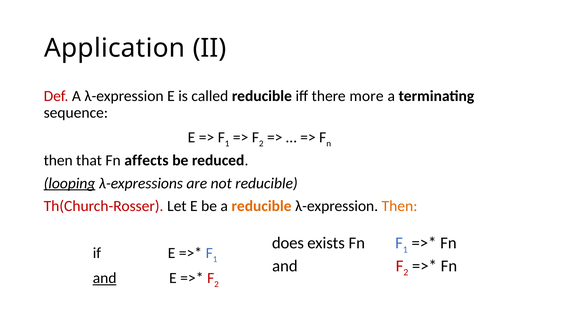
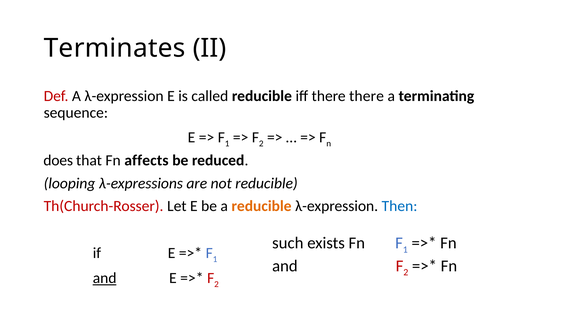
Application: Application -> Terminates (115, 48)
there more: more -> there (367, 96)
then: then -> does (58, 161)
looping underline: present -> none (70, 183)
Then colour: orange -> blue (400, 206)
does: does -> such (288, 243)
